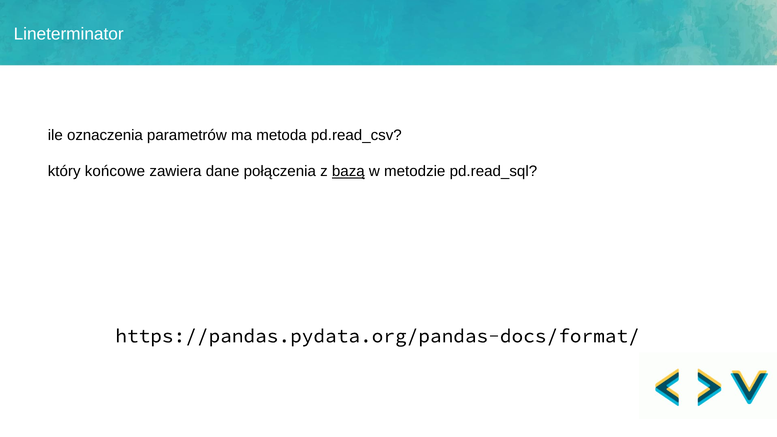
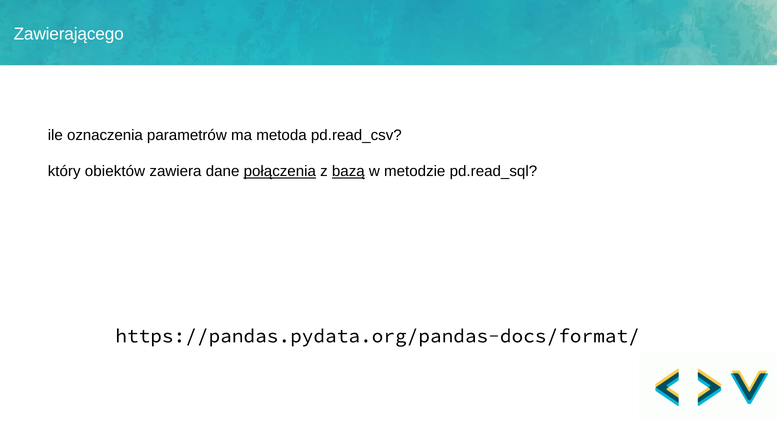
Lineterminator: Lineterminator -> Zawierającego (69, 34)
końcowe: końcowe -> obiektów (115, 171)
połączenia underline: none -> present (280, 171)
